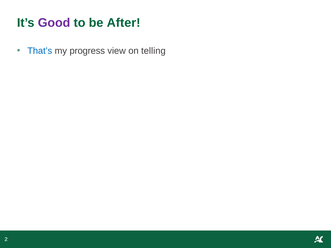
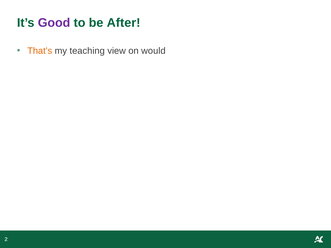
That’s colour: blue -> orange (40, 51)
progress: progress -> teaching (87, 51)
telling: telling -> would (153, 51)
